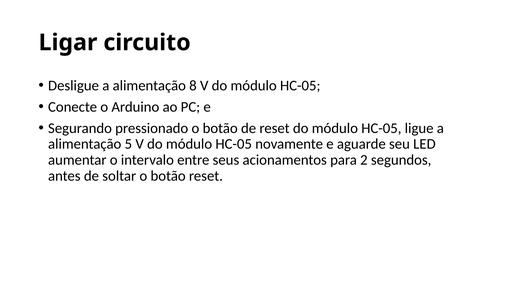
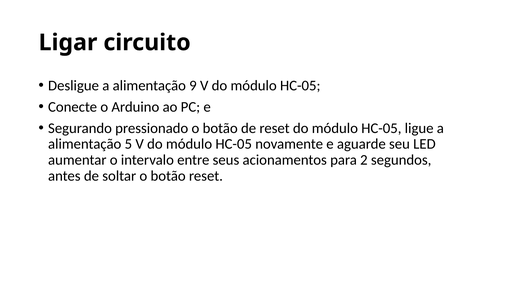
8: 8 -> 9 (193, 86)
